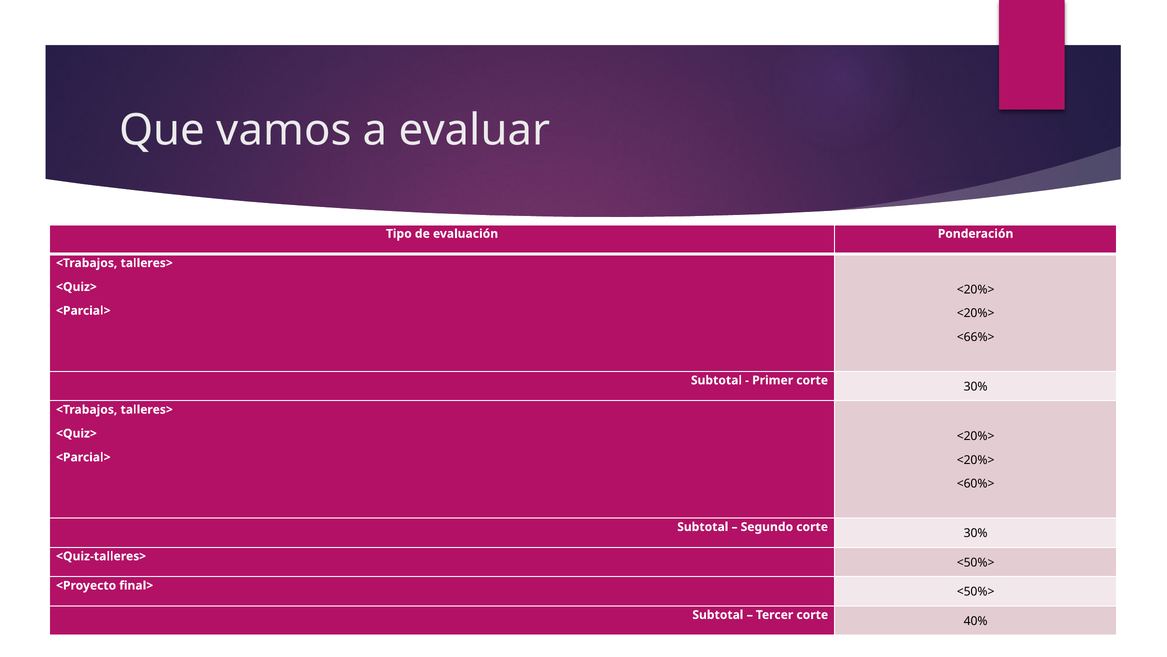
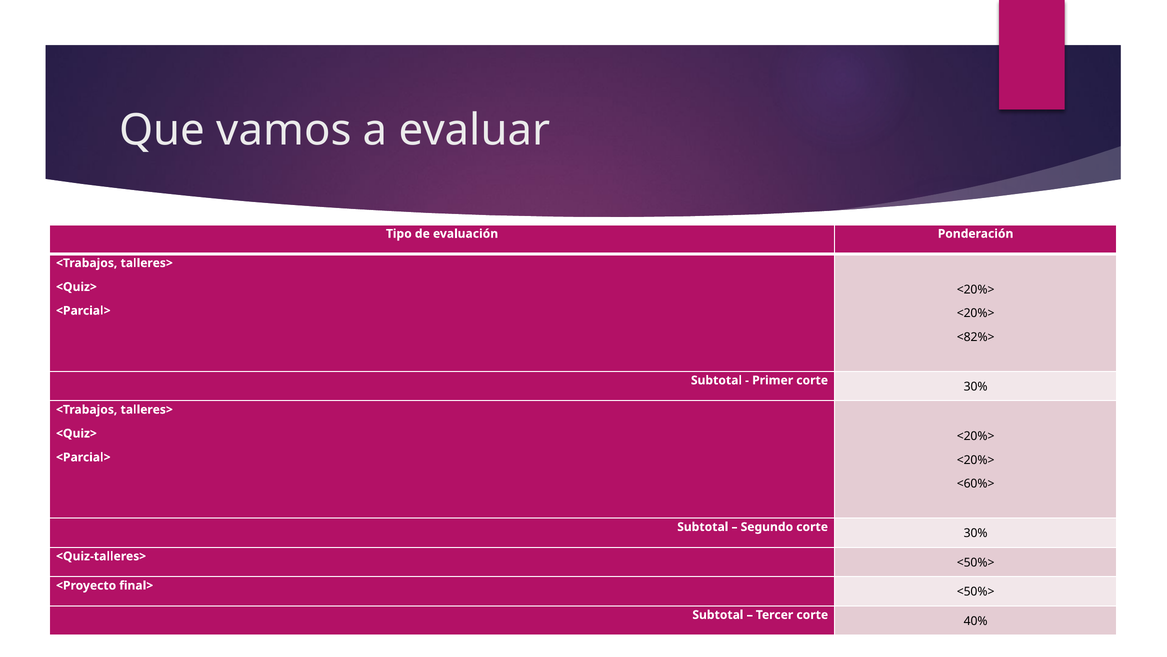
<66%>: <66%> -> <82%> (976, 337)
